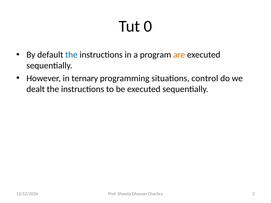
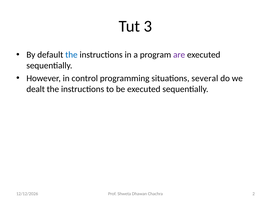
0: 0 -> 3 (148, 26)
are colour: orange -> purple (179, 55)
ternary: ternary -> control (85, 78)
control: control -> several (205, 78)
